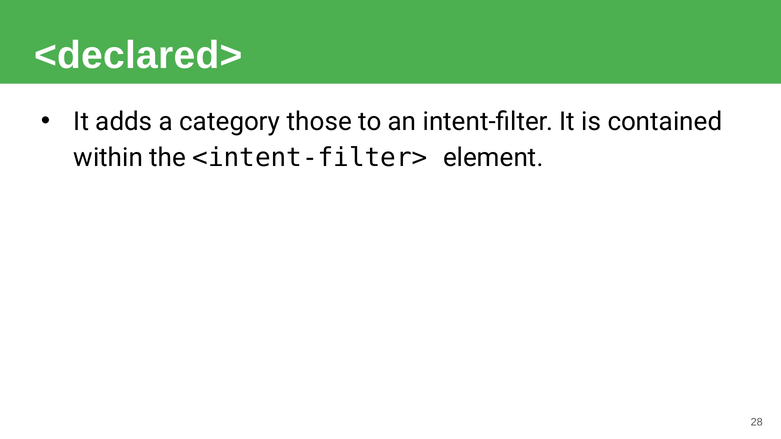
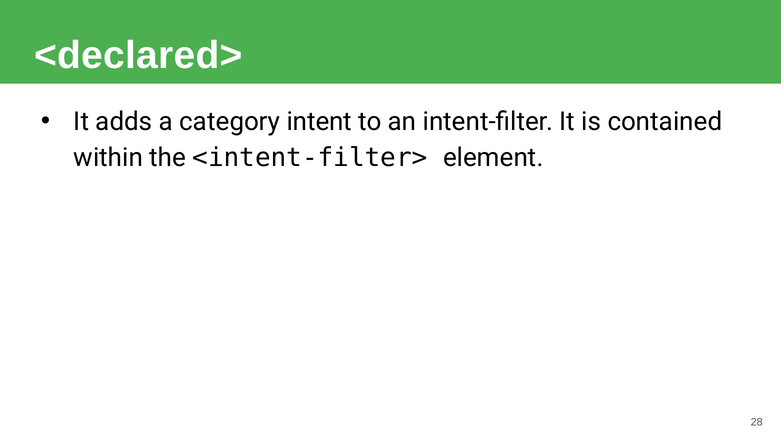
those: those -> intent (319, 122)
